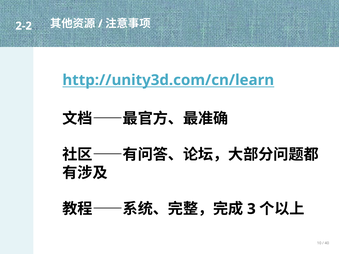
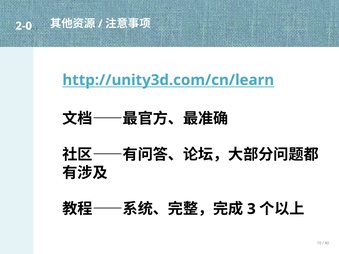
2-2: 2-2 -> 2-0 (24, 26)
